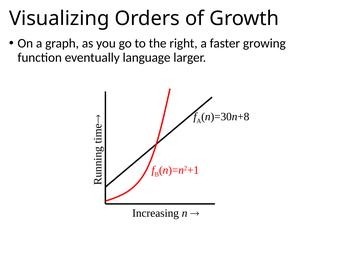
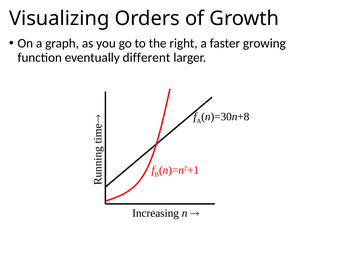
language: language -> different (146, 57)
